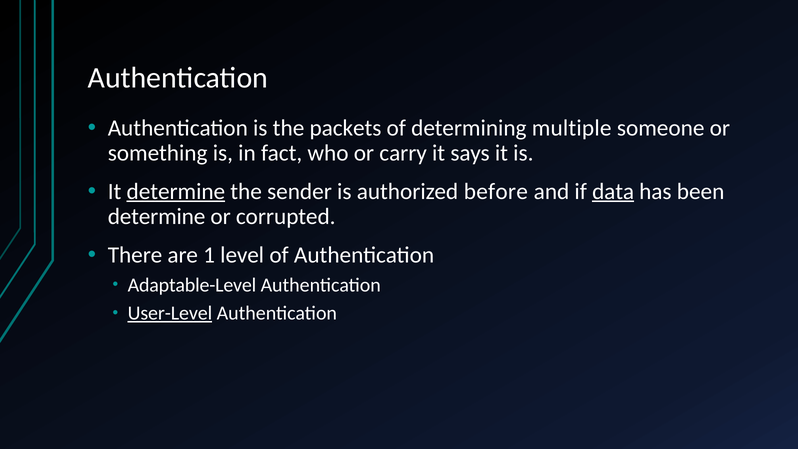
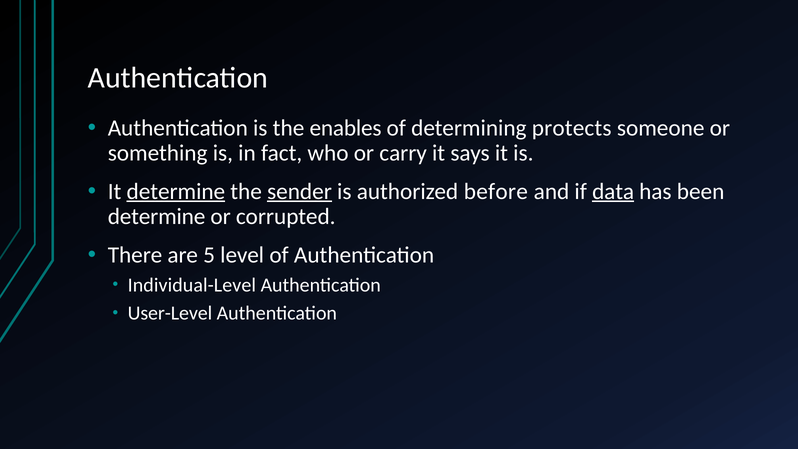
packets: packets -> enables (346, 128)
multiple: multiple -> protects (572, 128)
sender underline: none -> present (299, 191)
1: 1 -> 5 (209, 255)
Adaptable-Level: Adaptable-Level -> Individual-Level (192, 285)
User-Level underline: present -> none (170, 313)
